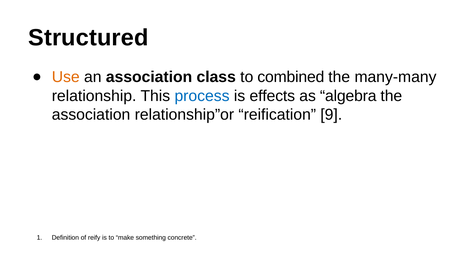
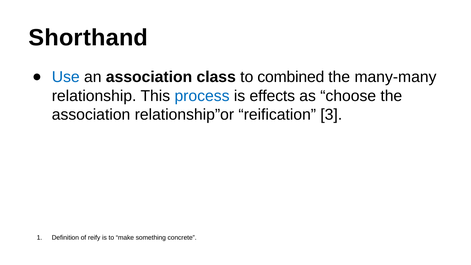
Structured: Structured -> Shorthand (88, 38)
Use colour: orange -> blue (66, 77)
algebra: algebra -> choose (348, 96)
9: 9 -> 3 (331, 115)
